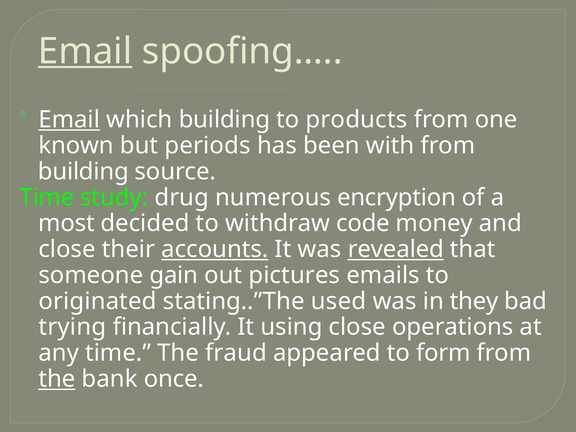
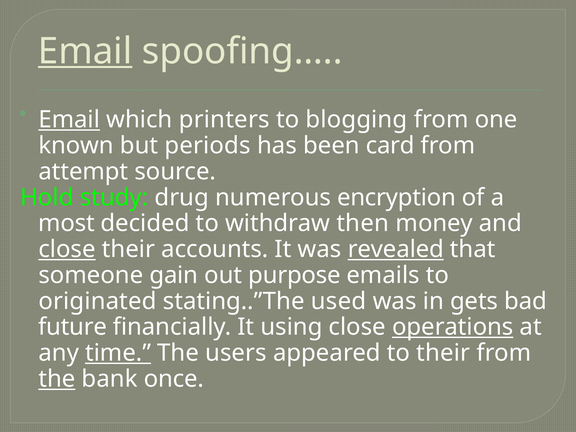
which building: building -> printers (224, 120)
products: products -> blogging (356, 120)
with: with -> card (390, 146)
building: building -> attempt (83, 172)
Time: Time -> Hold (47, 197)
code: code -> then (363, 223)
close underline: none -> present (67, 249)
accounts underline: present -> none (215, 249)
pictures: pictures -> purpose (294, 275)
they: they -> gets (474, 301)
trying: trying -> future (73, 327)
operations underline: none -> present (453, 327)
time underline: none -> present (118, 353)
fraud: fraud -> users (236, 353)
to form: form -> their (443, 353)
